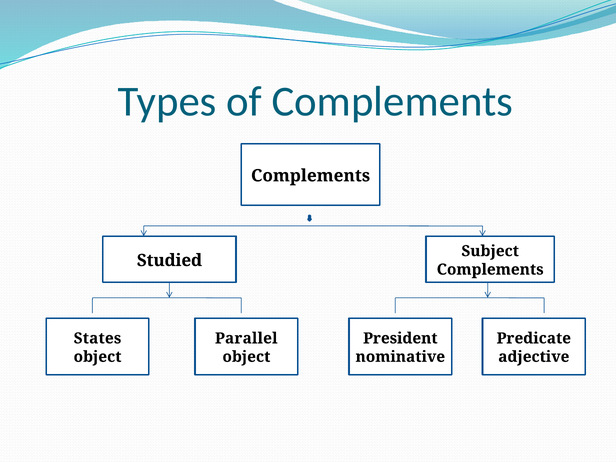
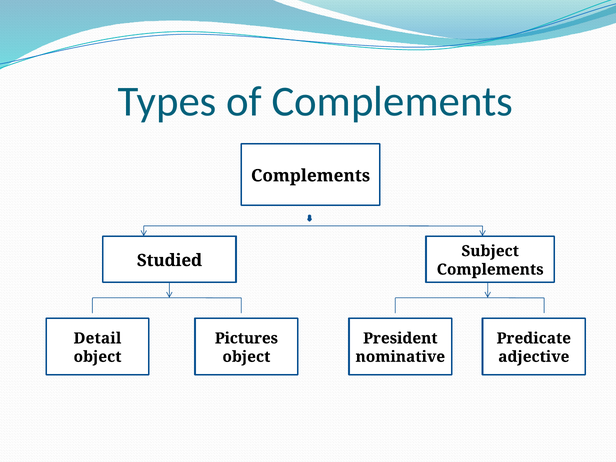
States: States -> Detail (97, 338)
Parallel: Parallel -> Pictures (246, 338)
